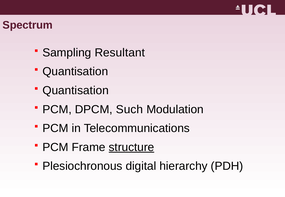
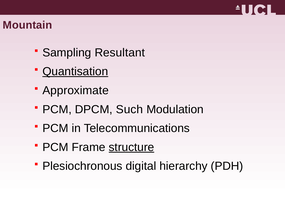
Spectrum: Spectrum -> Mountain (27, 25)
Quantisation underline: none -> present (75, 72)
Quantisation: Quantisation -> Approximate (76, 91)
